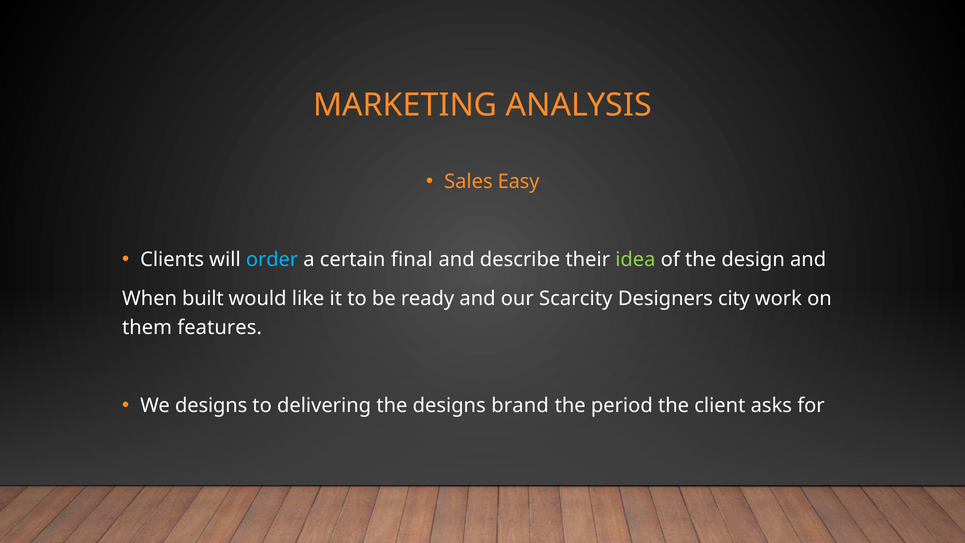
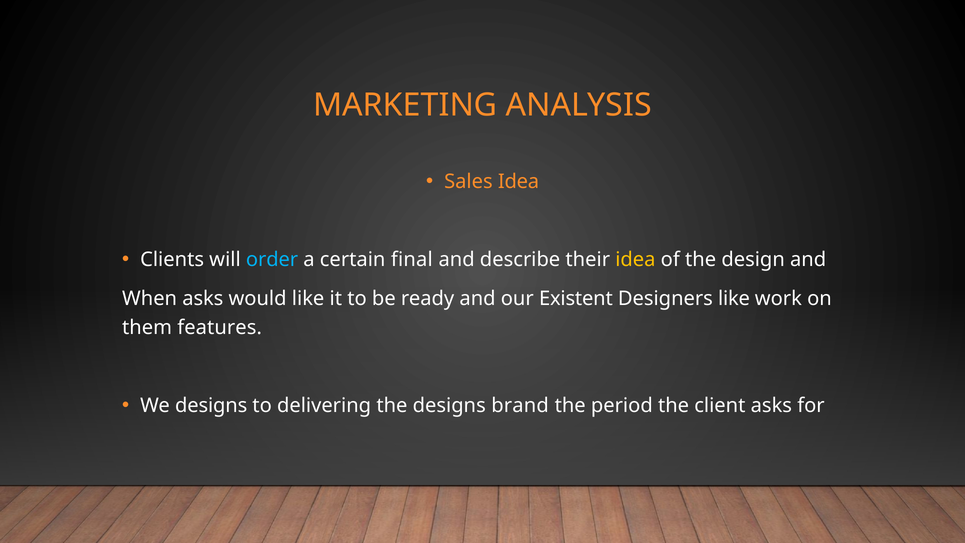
Sales Easy: Easy -> Idea (519, 181)
idea colour: light green -> yellow (635, 259)
When built: built -> asks (203, 298)
Scarcity: Scarcity -> Existent (576, 298)
Designers city: city -> like (734, 298)
